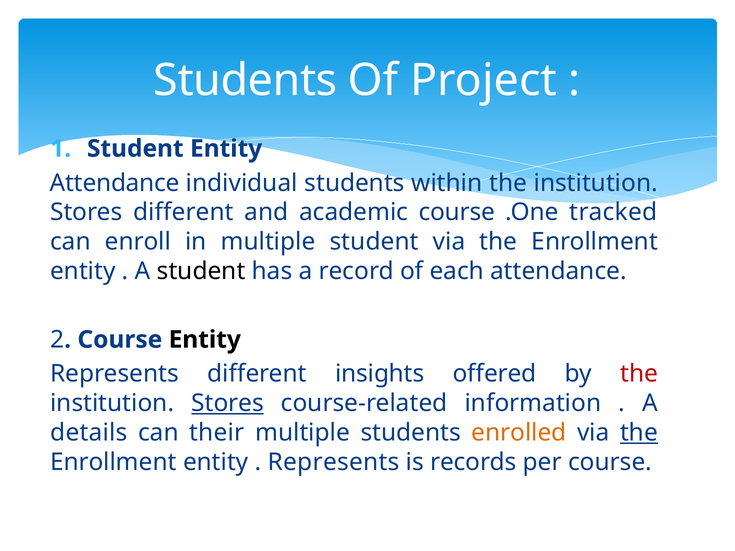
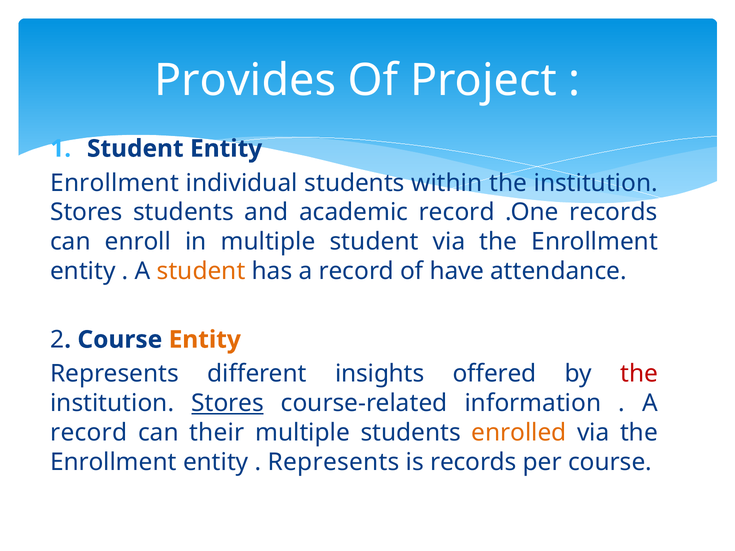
Students: Students -> Provides (245, 81)
Attendance: Attendance -> Enrollment (115, 183)
Stores different: different -> students (183, 212)
academic course: course -> record (457, 212)
.One tracked: tracked -> records (614, 212)
student colour: black -> orange (201, 271)
each: each -> have (457, 271)
Entity colour: black -> orange (205, 340)
details: details -> record (89, 433)
the underline: present -> none (639, 433)
